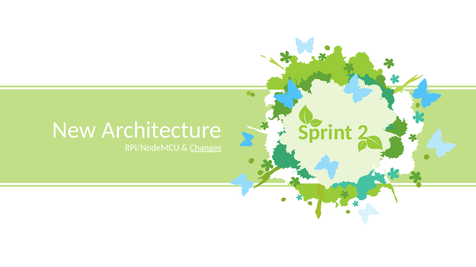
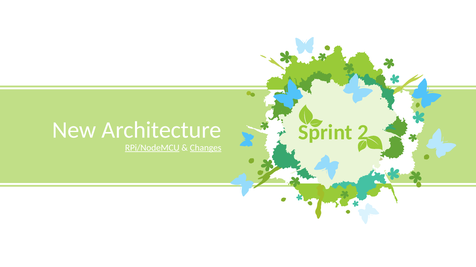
RPi/NodeMCU underline: none -> present (152, 148)
